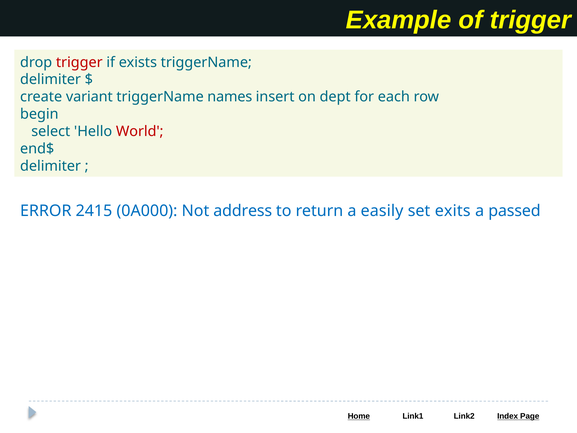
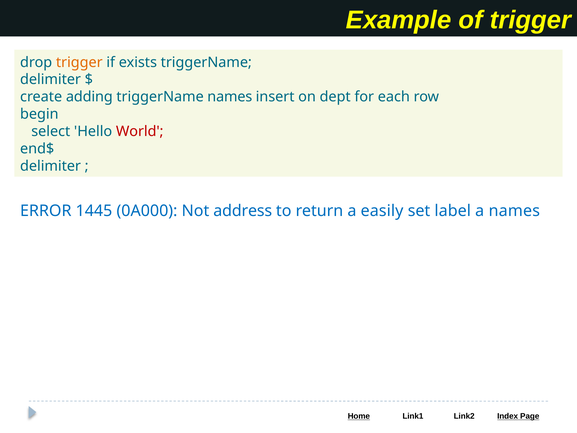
trigger colour: red -> orange (79, 62)
variant: variant -> adding (89, 97)
2415: 2415 -> 1445 (94, 211)
exits: exits -> label (453, 211)
a passed: passed -> names (514, 211)
